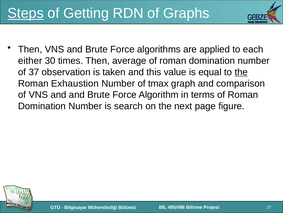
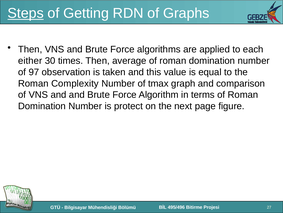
37: 37 -> 97 (34, 72)
the underline: present -> none (241, 72)
Exhaustion: Exhaustion -> Complexity (75, 83)
search: search -> protect (128, 106)
